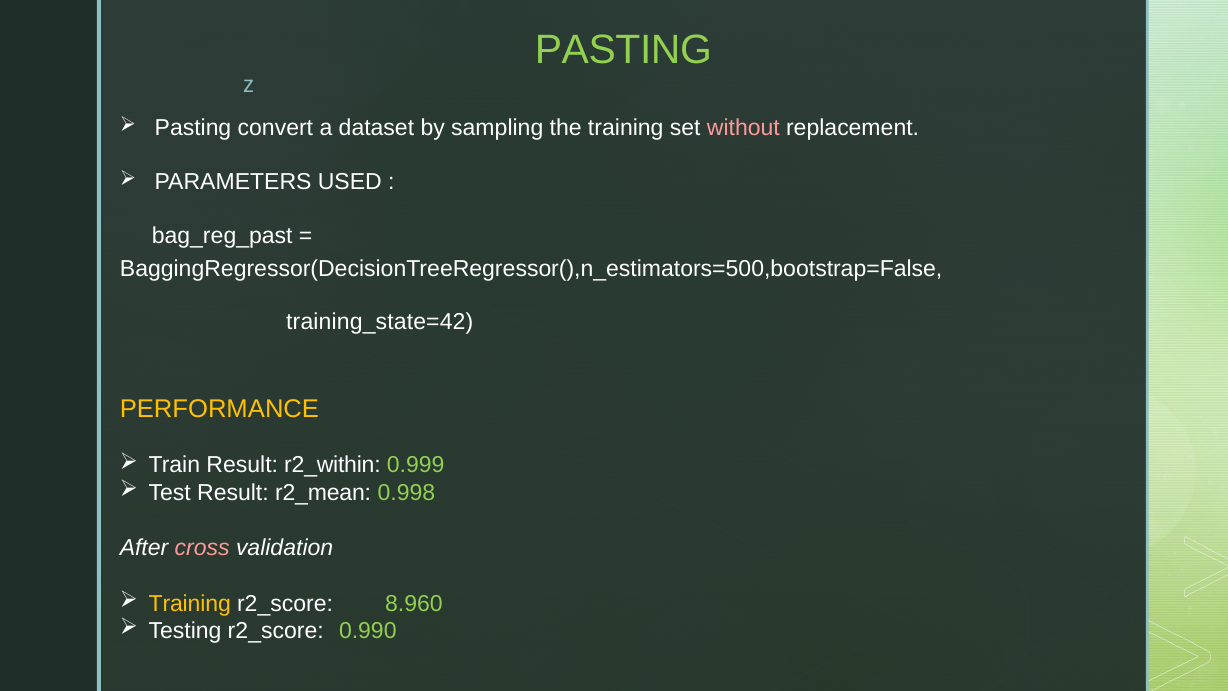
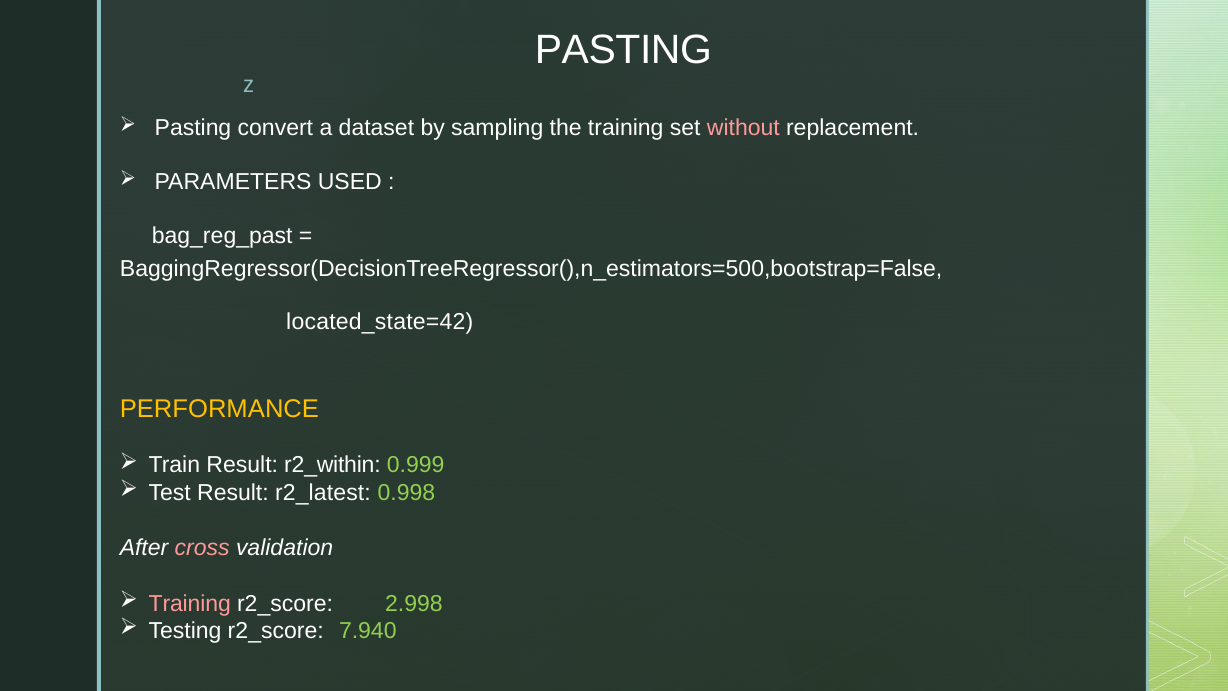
PASTING colour: light green -> white (623, 50)
training_state=42: training_state=42 -> located_state=42 (380, 322)
r2_mean: r2_mean -> r2_latest (323, 493)
Training colour: yellow -> pink (190, 603)
8.960: 8.960 -> 2.998 (414, 603)
0.990: 0.990 -> 7.940 (368, 631)
